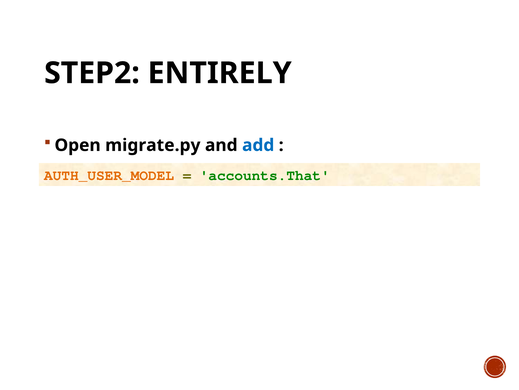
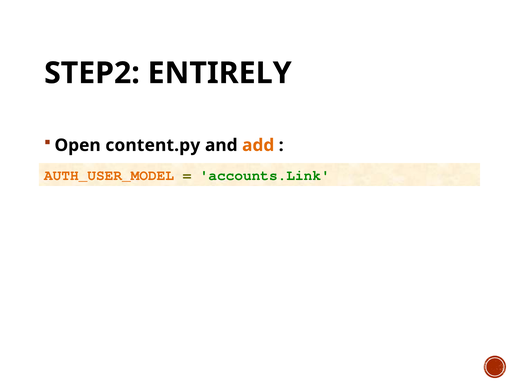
migrate.py: migrate.py -> content.py (153, 145)
add colour: blue -> orange (258, 145)
accounts.That: accounts.That -> accounts.Link (265, 175)
